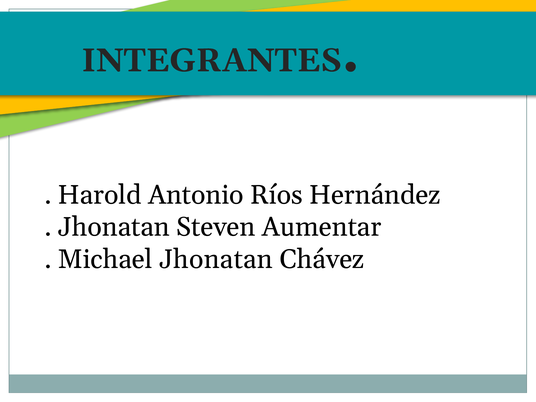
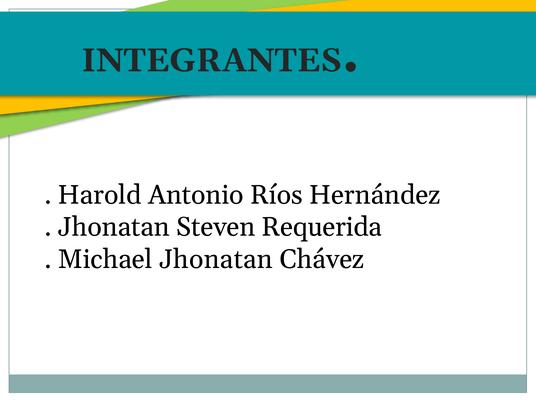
Aumentar: Aumentar -> Requerida (322, 227)
